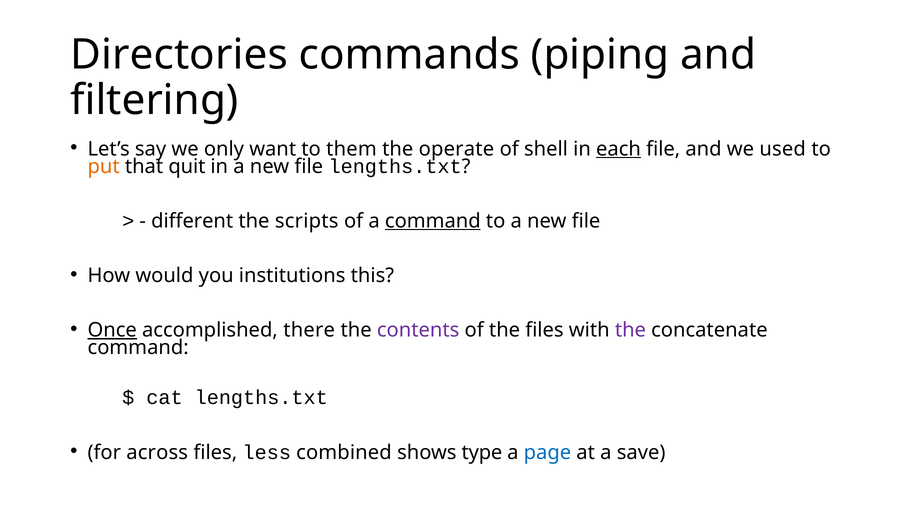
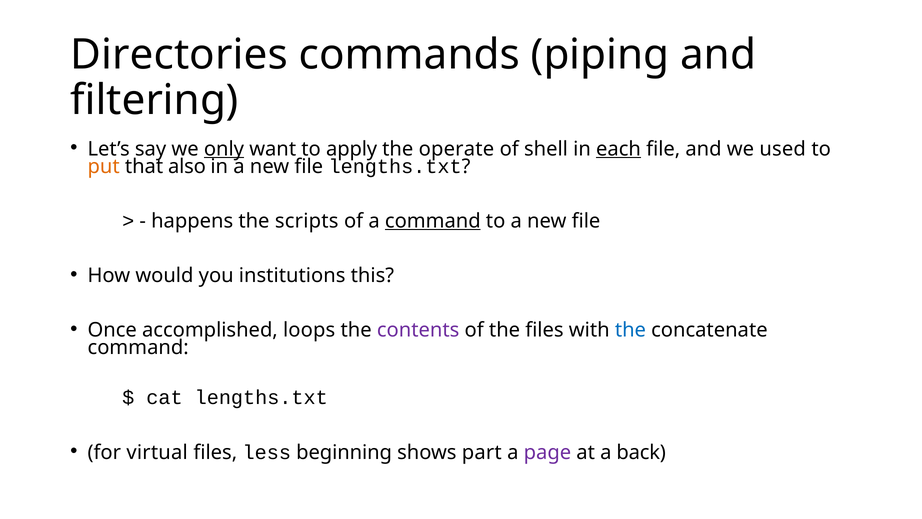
only underline: none -> present (224, 149)
them: them -> apply (352, 149)
quit: quit -> also (187, 166)
different: different -> happens (192, 221)
Once underline: present -> none (112, 330)
there: there -> loops (309, 330)
the colour: purple -> blue (630, 330)
across: across -> virtual (157, 452)
combined: combined -> beginning (344, 452)
type: type -> part (482, 452)
page colour: blue -> purple (547, 452)
save: save -> back (641, 452)
